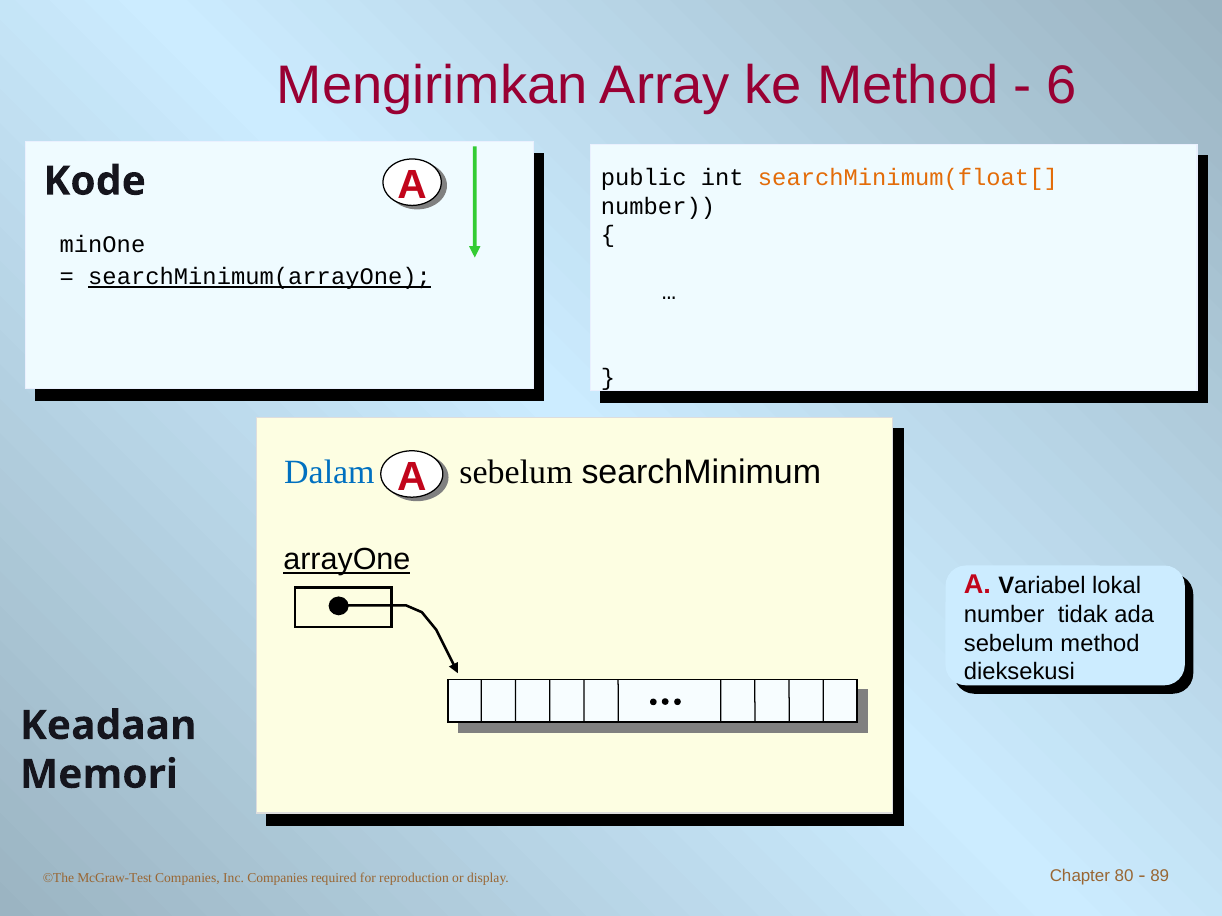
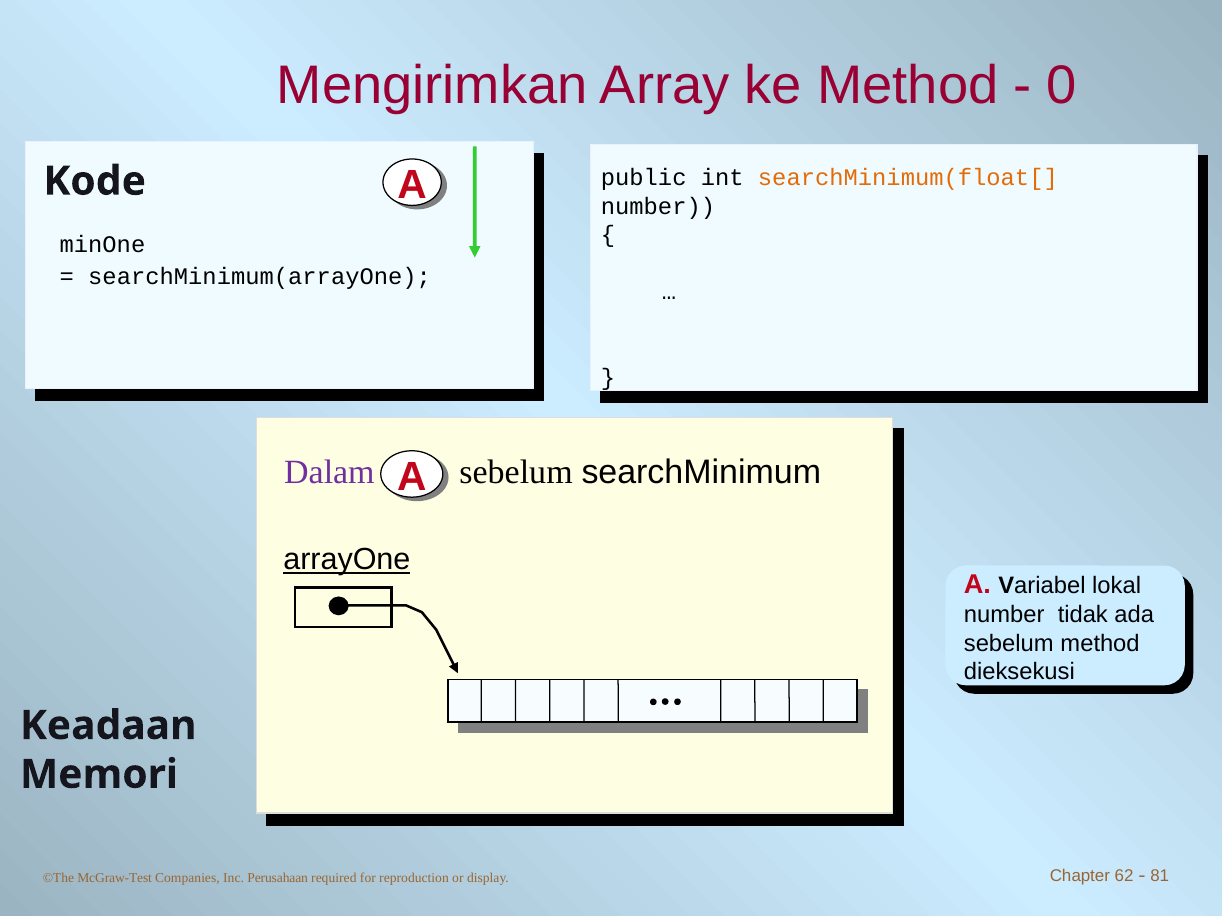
6: 6 -> 0 (1062, 85)
searchMinimum(arrayOne underline: present -> none (260, 277)
Dalam colour: blue -> purple (329, 473)
Inc Companies: Companies -> Perusahaan (278, 878)
80: 80 -> 62 (1124, 876)
89: 89 -> 81 (1160, 876)
